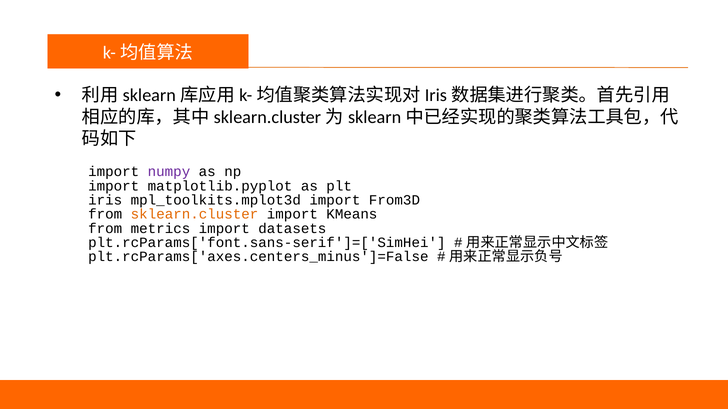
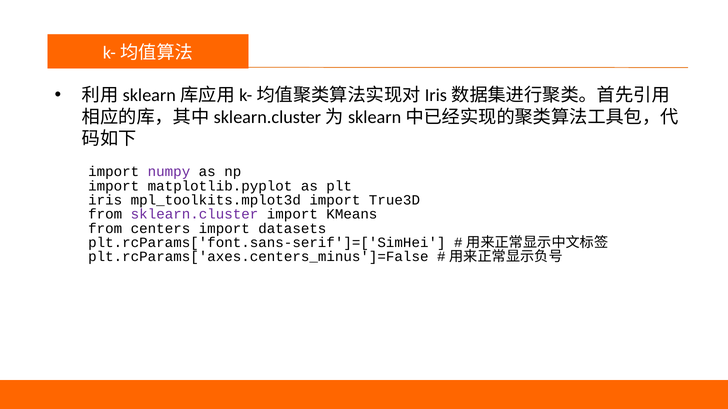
From3D: From3D -> True3D (394, 200)
sklearn.cluster colour: orange -> purple (195, 214)
metrics: metrics -> centers (160, 229)
